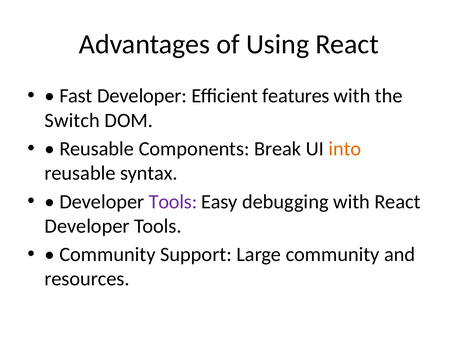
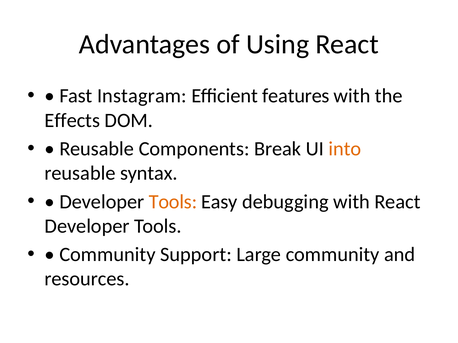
Fast Developer: Developer -> Instagram (142, 96)
Switch: Switch -> Effects (72, 121)
Tools colour: purple -> orange (173, 202)
